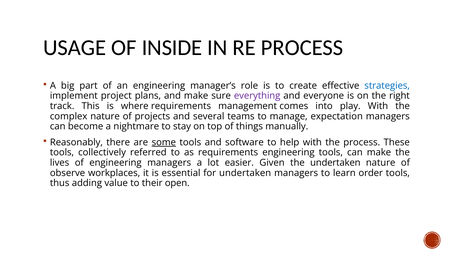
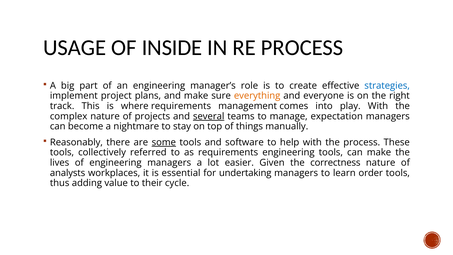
everything colour: purple -> orange (257, 96)
several underline: none -> present (209, 116)
the undertaken: undertaken -> correctness (335, 163)
observe: observe -> analysts (68, 173)
for undertaken: undertaken -> undertaking (245, 173)
open: open -> cycle (177, 183)
